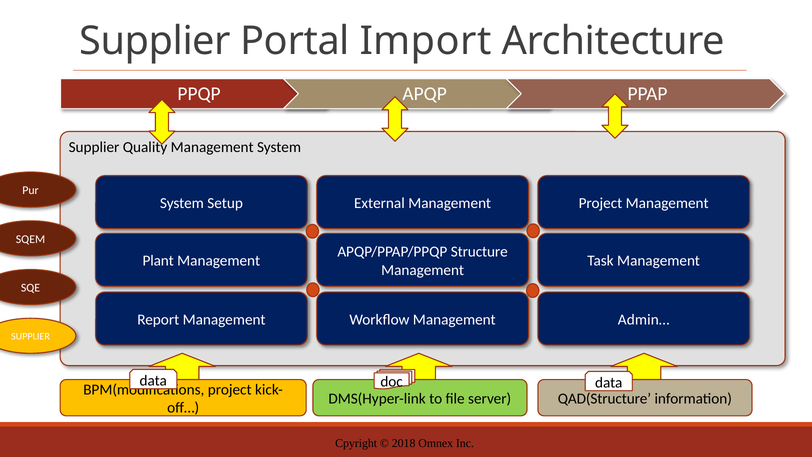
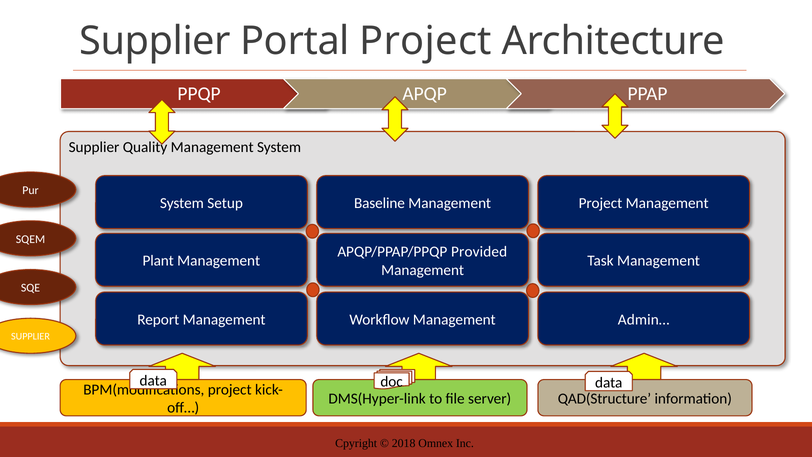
Portal Import: Import -> Project (425, 41)
External: External -> Baseline (379, 203)
Structure: Structure -> Provided (479, 252)
